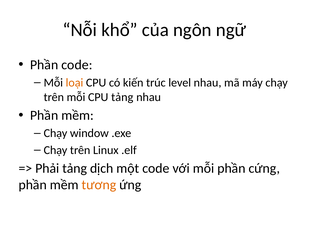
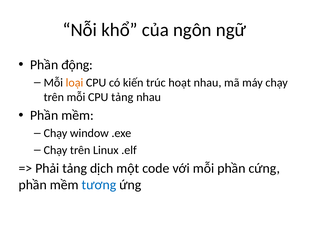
Phần code: code -> động (77, 65)
level: level -> hoạt (180, 83)
tương colour: orange -> blue (99, 185)
